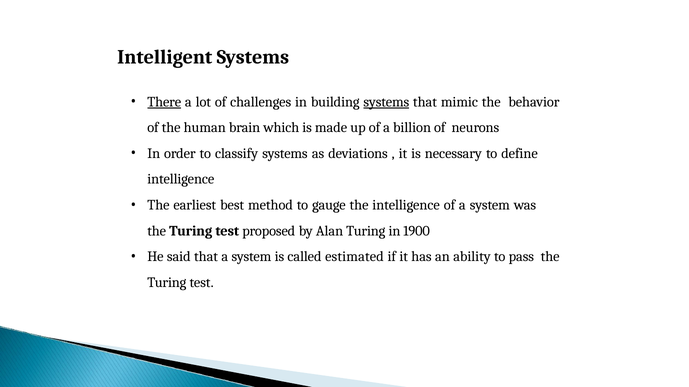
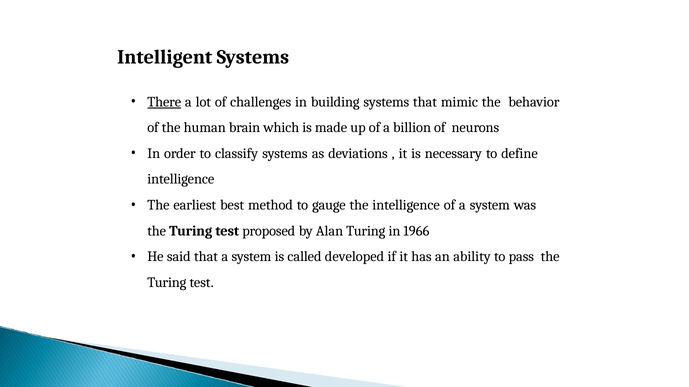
systems underline: present -> none (386, 102)
1900: 1900 -> 1966 (416, 231)
estimated: estimated -> developed (355, 257)
